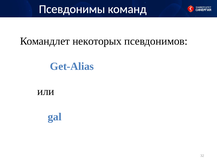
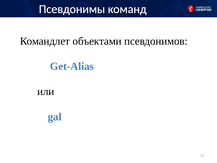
некоторых: некоторых -> объектами (97, 41)
